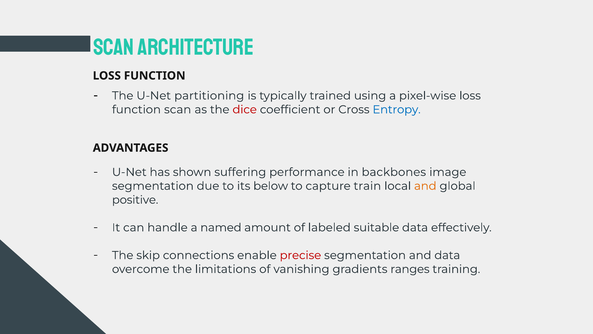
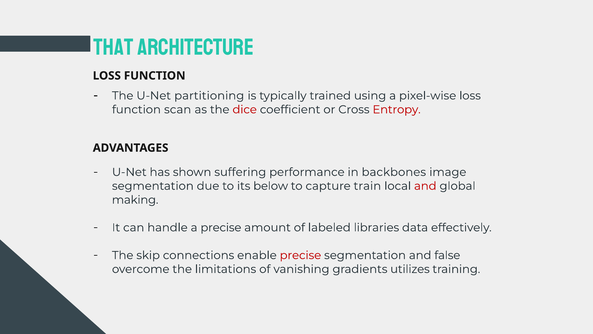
Scan: Scan -> That (113, 47)
Entropy colour: blue -> red (397, 109)
and colour: orange -> red (425, 186)
positive: positive -> making (135, 200)
a named: named -> precise (221, 227)
suitable: suitable -> libraries (376, 227)
and data: data -> false (447, 255)
ranges: ranges -> utilizes (410, 269)
